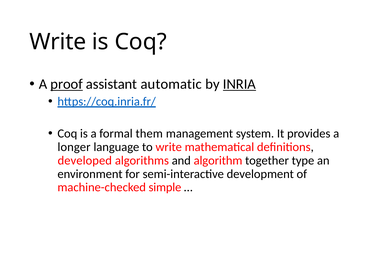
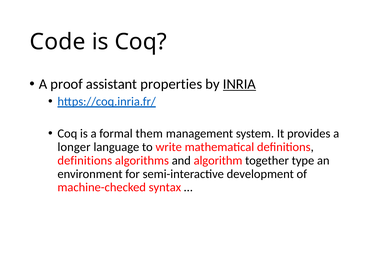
Write: Write -> Code (58, 42)
proof underline: present -> none (67, 84)
automatic: automatic -> properties (171, 84)
developed: developed -> definitions (85, 161)
simple: simple -> syntax (165, 188)
